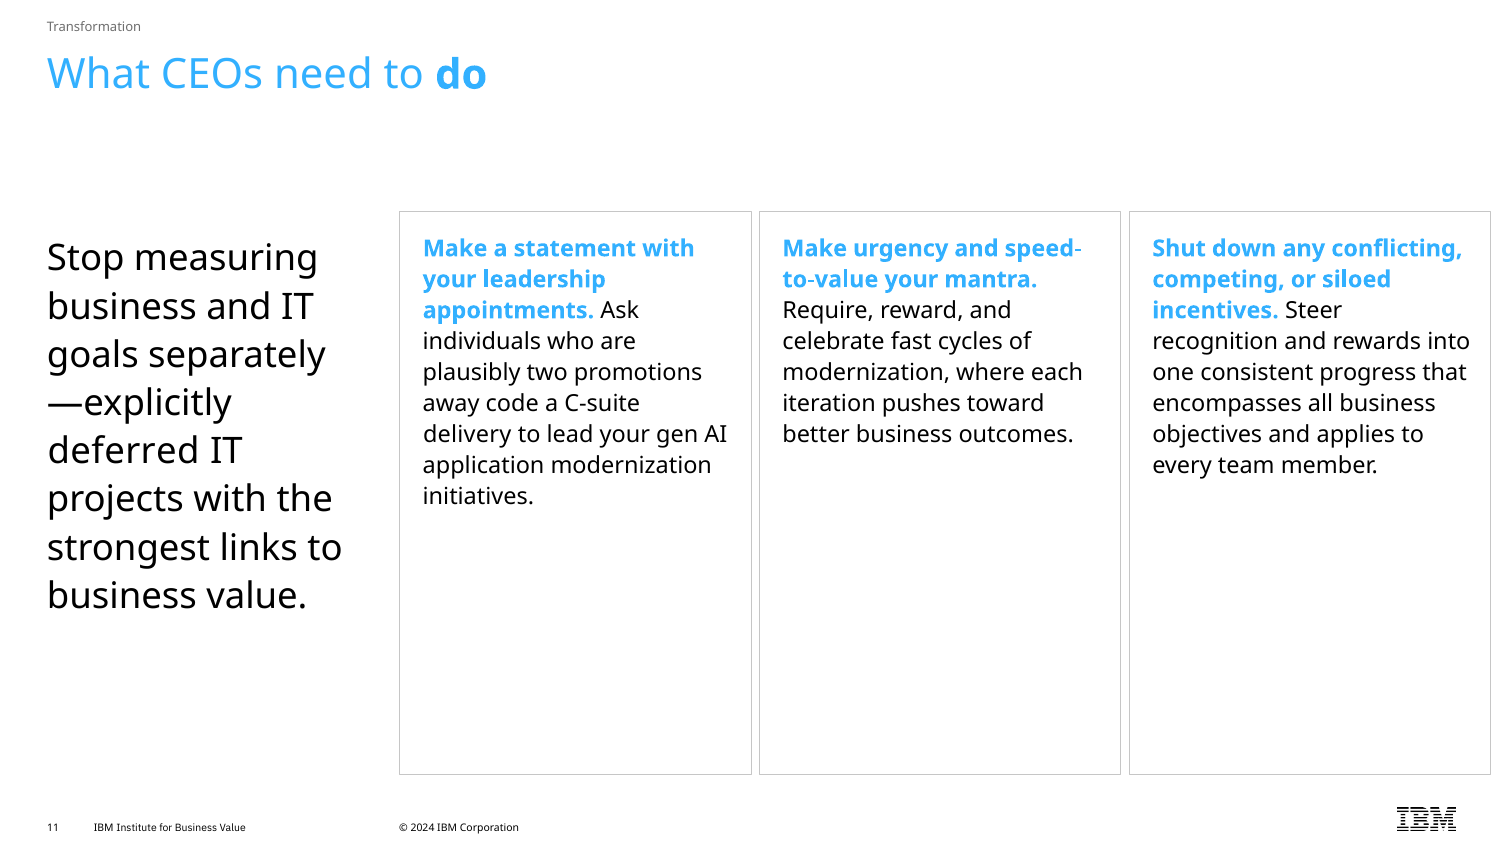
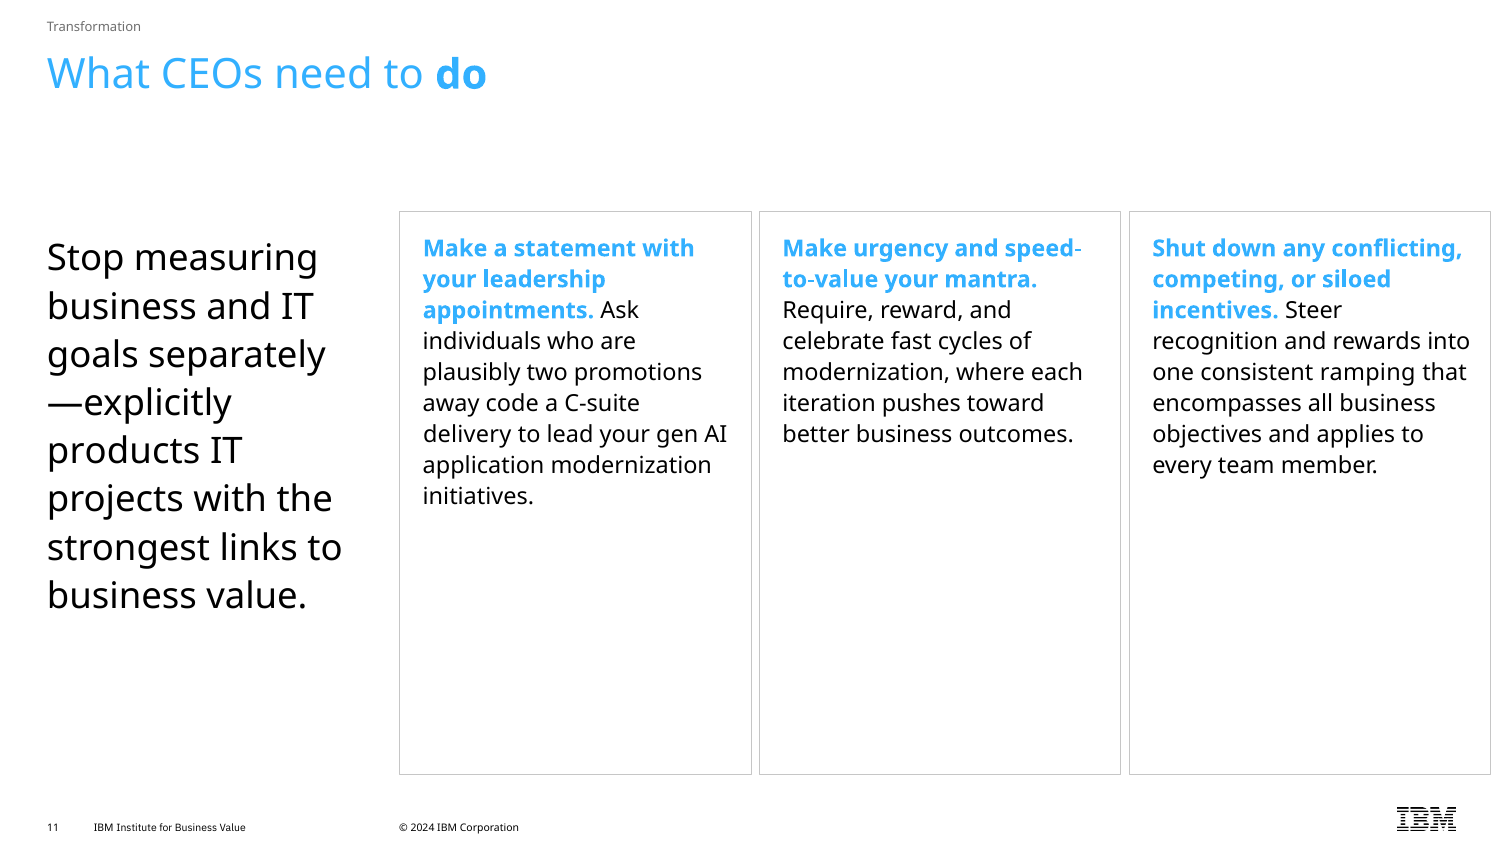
progress: progress -> ramping (1368, 373)
deferred: deferred -> products (124, 452)
